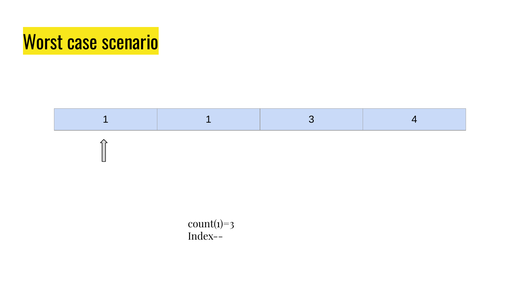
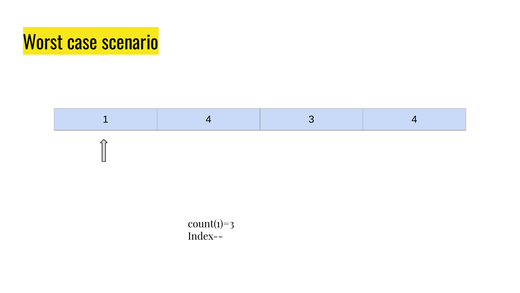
1 1: 1 -> 4 (209, 119)
